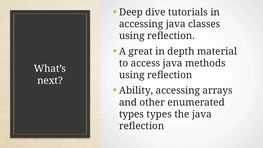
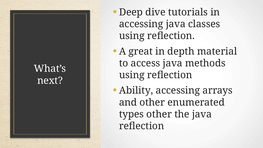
types types: types -> other (159, 114)
